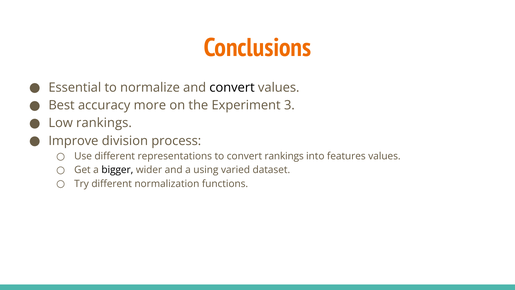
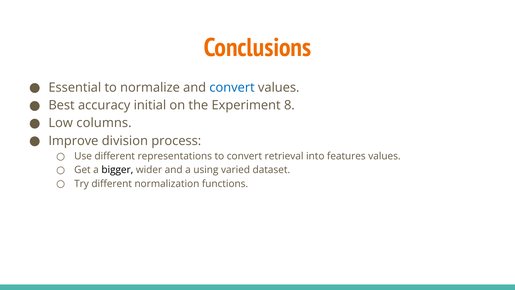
convert colour: black -> blue (232, 87)
more: more -> initial (150, 105)
3: 3 -> 8 (289, 105)
Low rankings: rankings -> columns (104, 123)
convert rankings: rankings -> retrieval (284, 156)
